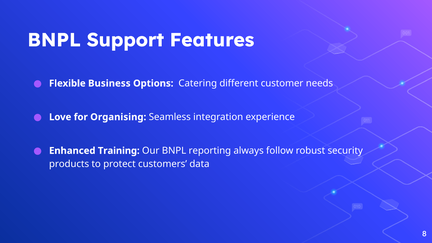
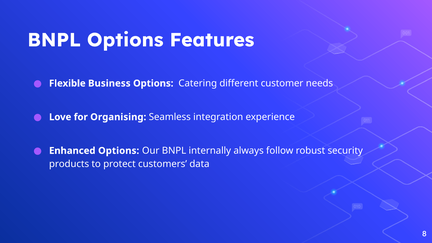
BNPL Support: Support -> Options (125, 40)
Enhanced Training: Training -> Options (119, 151)
reporting: reporting -> internally (210, 151)
